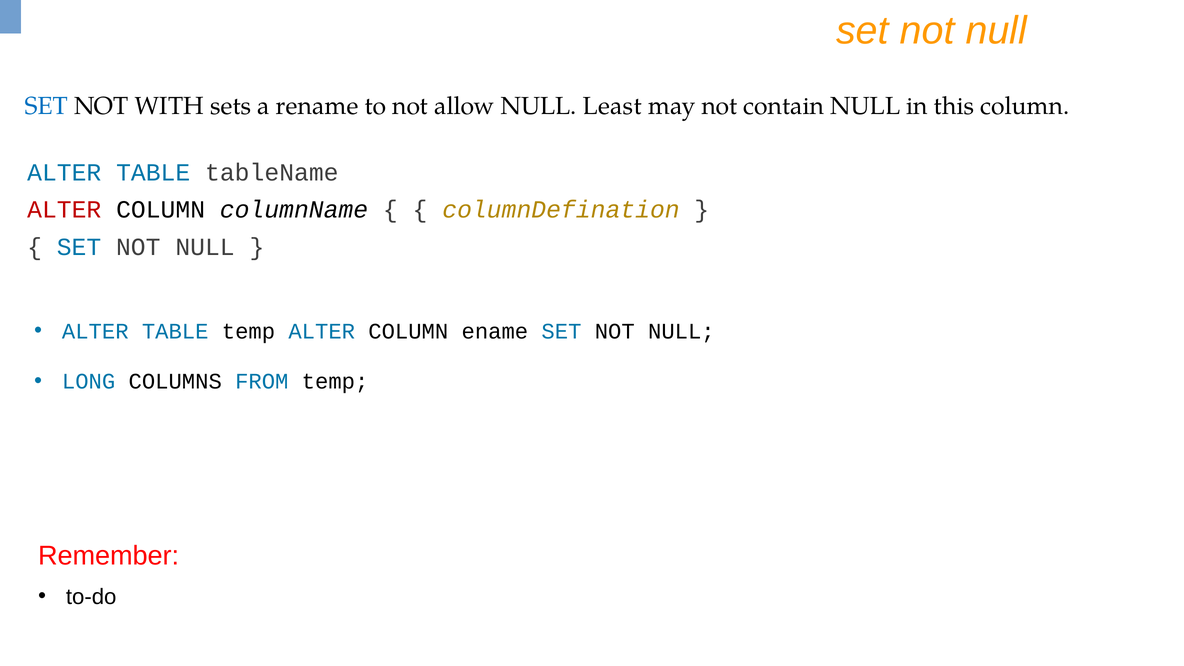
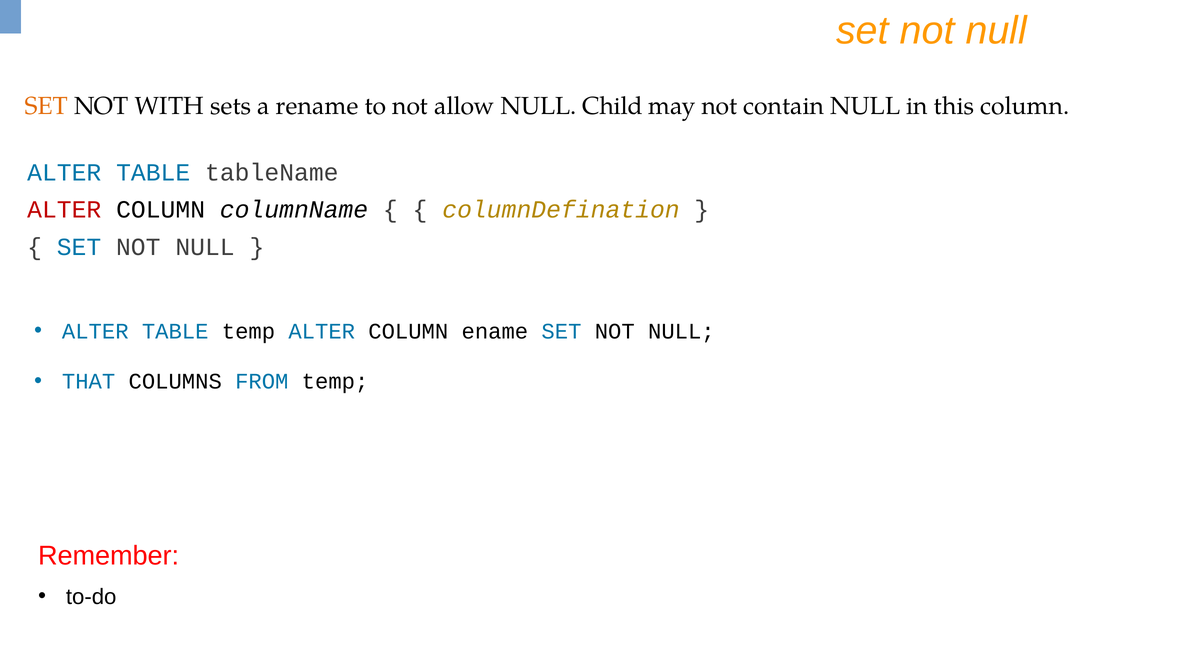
SET colour: blue -> orange (46, 106)
Least: Least -> Child (613, 106)
LONG: LONG -> THAT (89, 382)
